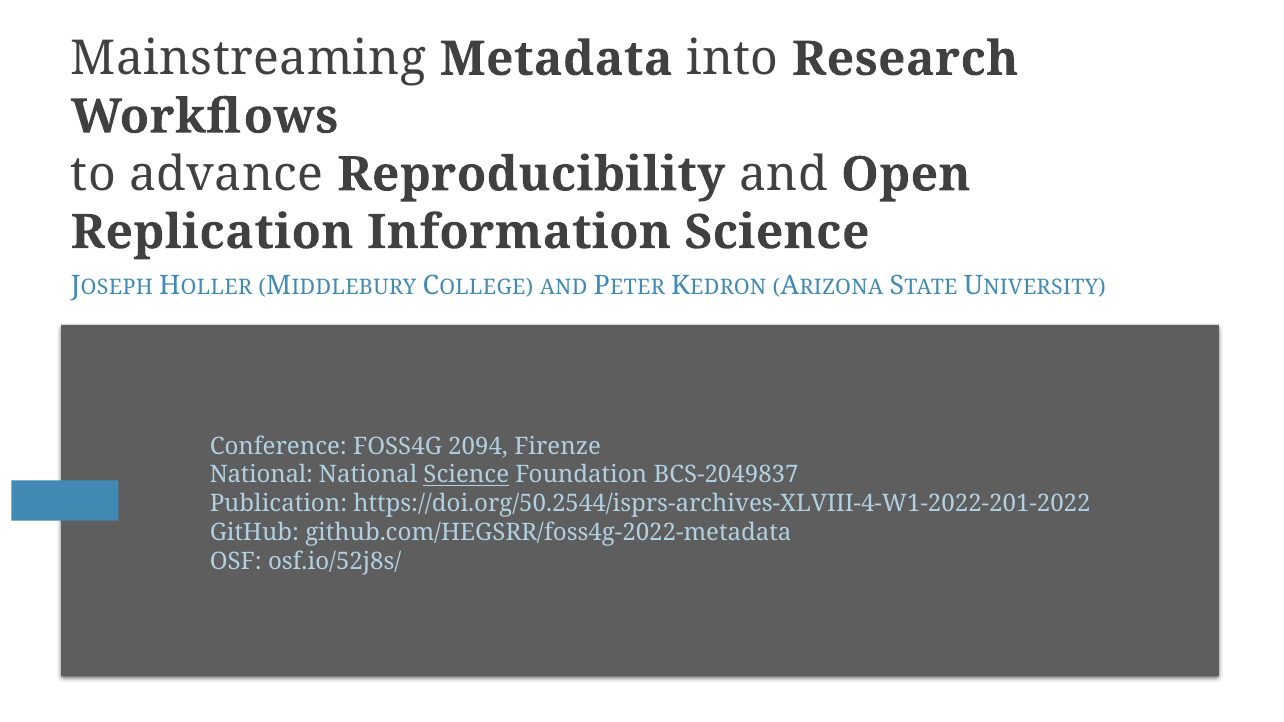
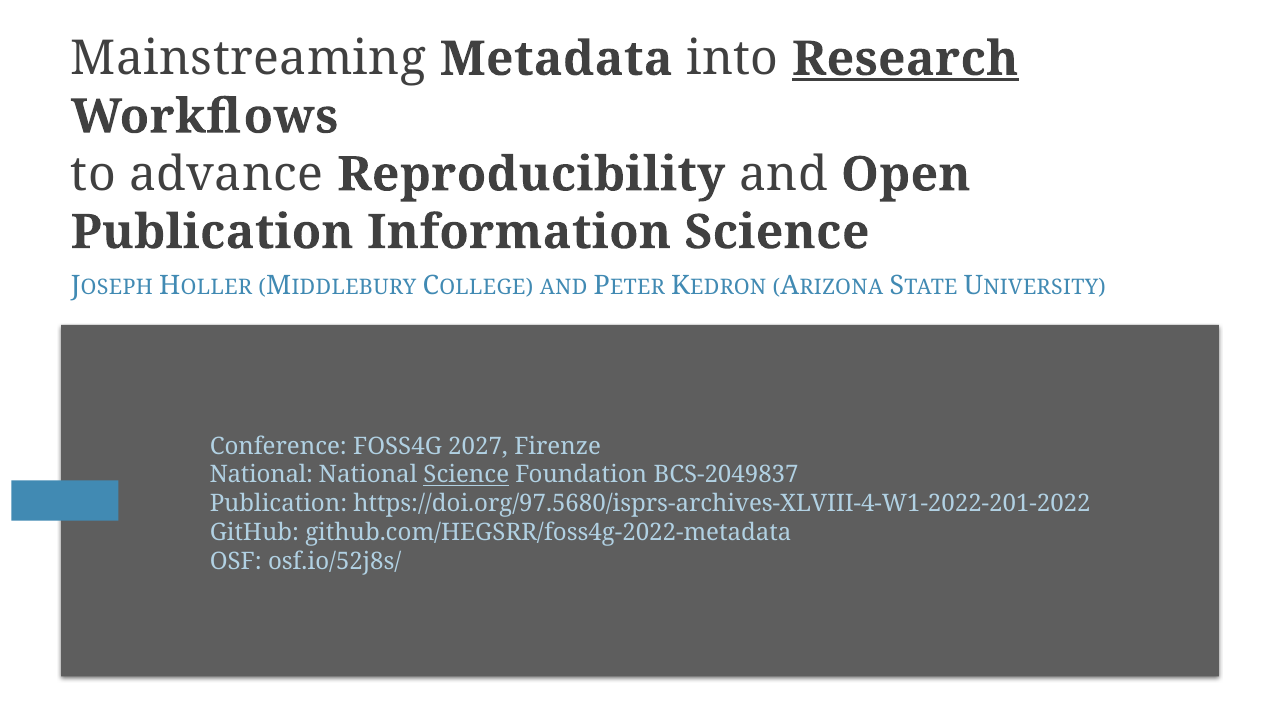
Research underline: none -> present (905, 59)
Replication: Replication -> Publication (212, 232)
2094: 2094 -> 2027 (478, 446)
https://doi.org/50.2544/isprs-archives-XLVIII-4-W1-2022-201-2022: https://doi.org/50.2544/isprs-archives-XLVIII-4-W1-2022-201-2022 -> https://doi.org/97.5680/isprs-archives-XLVIII-4-W1-2022-201-2022 (722, 504)
